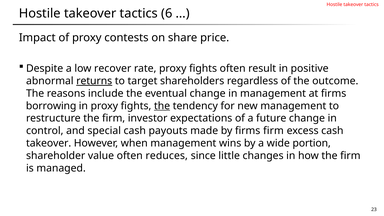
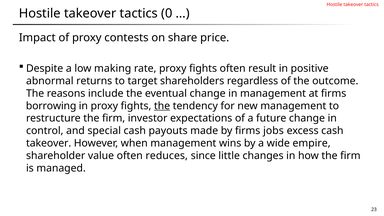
6: 6 -> 0 (167, 13)
recover: recover -> making (113, 68)
returns underline: present -> none (94, 81)
firms firm: firm -> jobs (273, 131)
portion: portion -> empire (312, 143)
